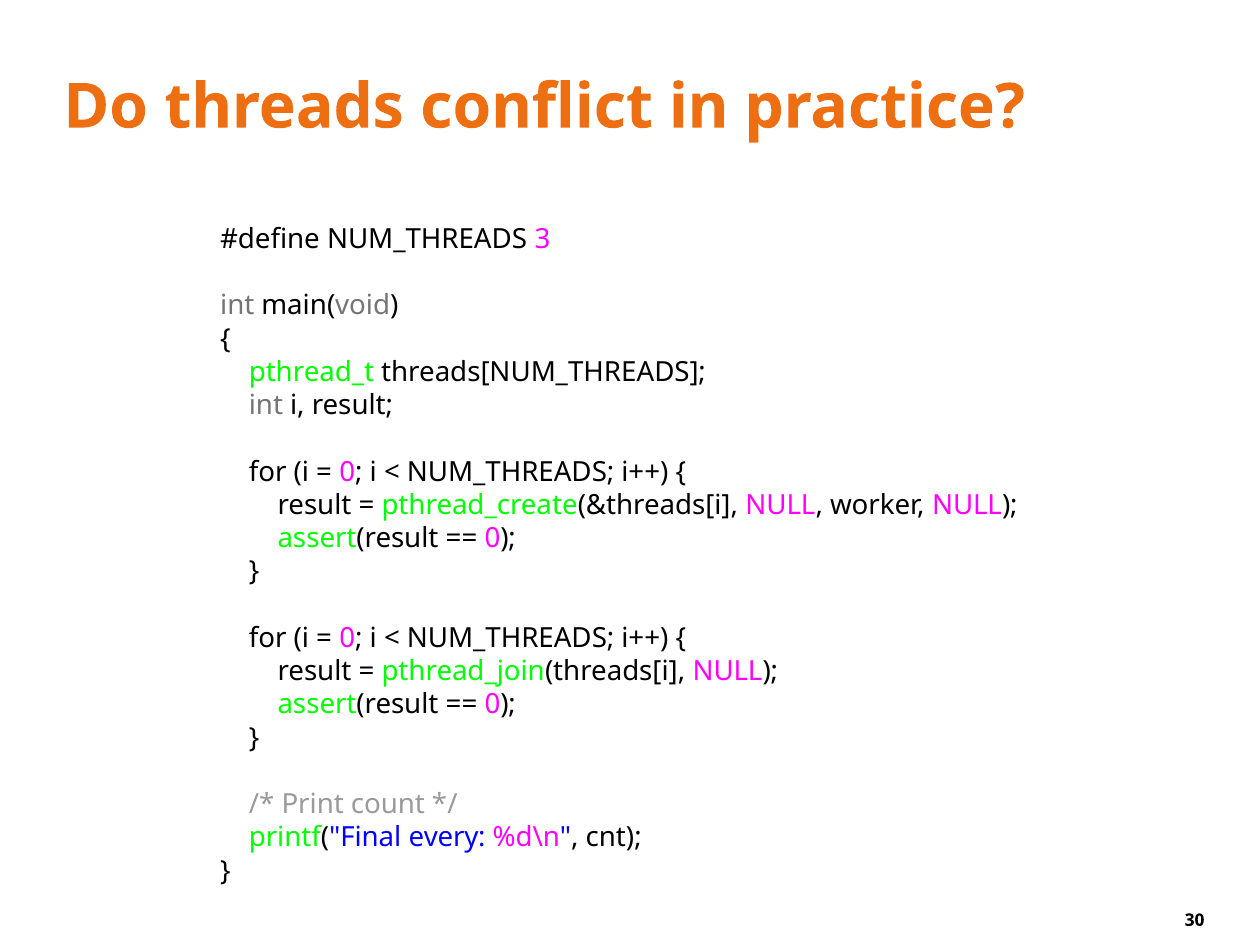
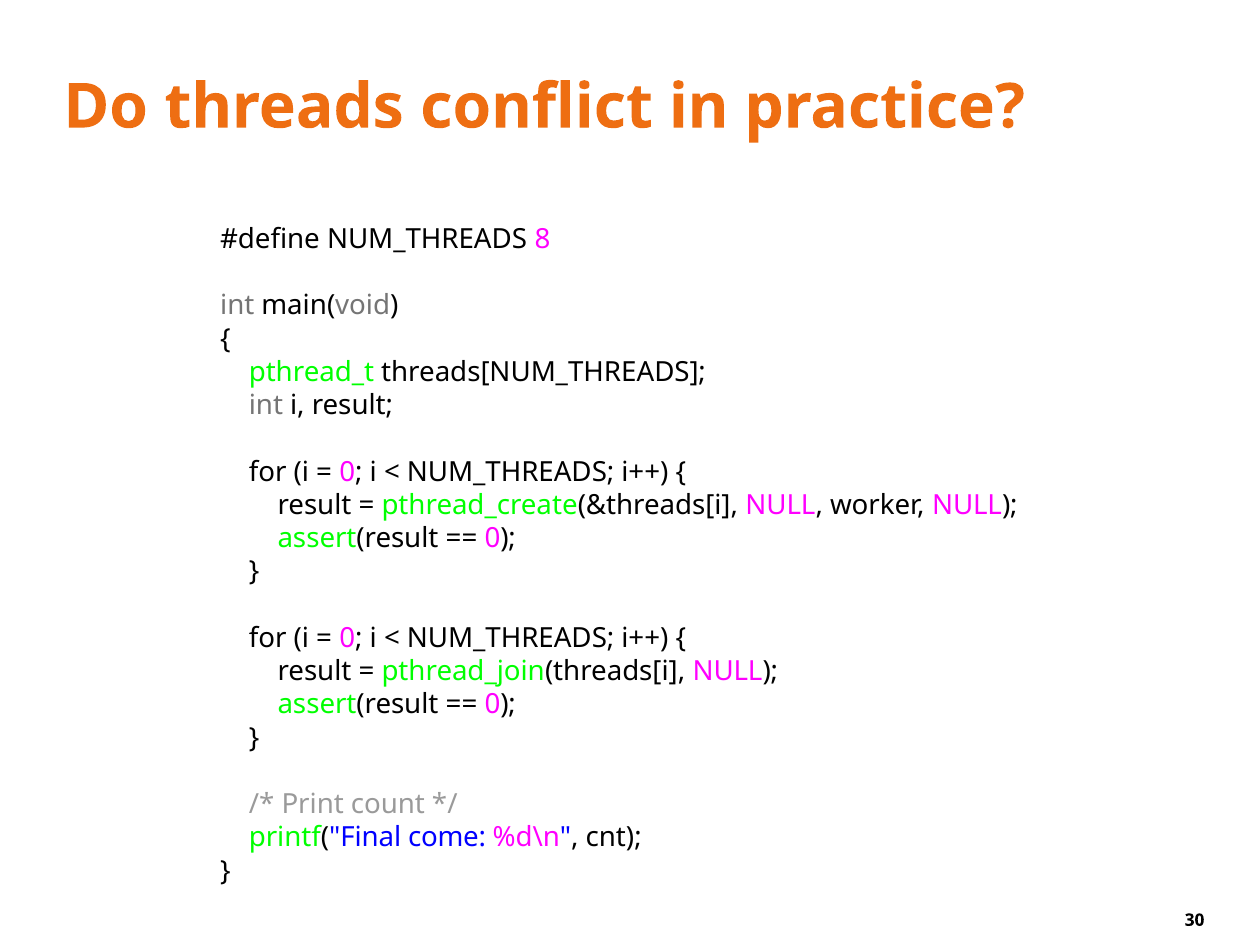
3: 3 -> 8 (542, 239)
every: every -> come (447, 838)
